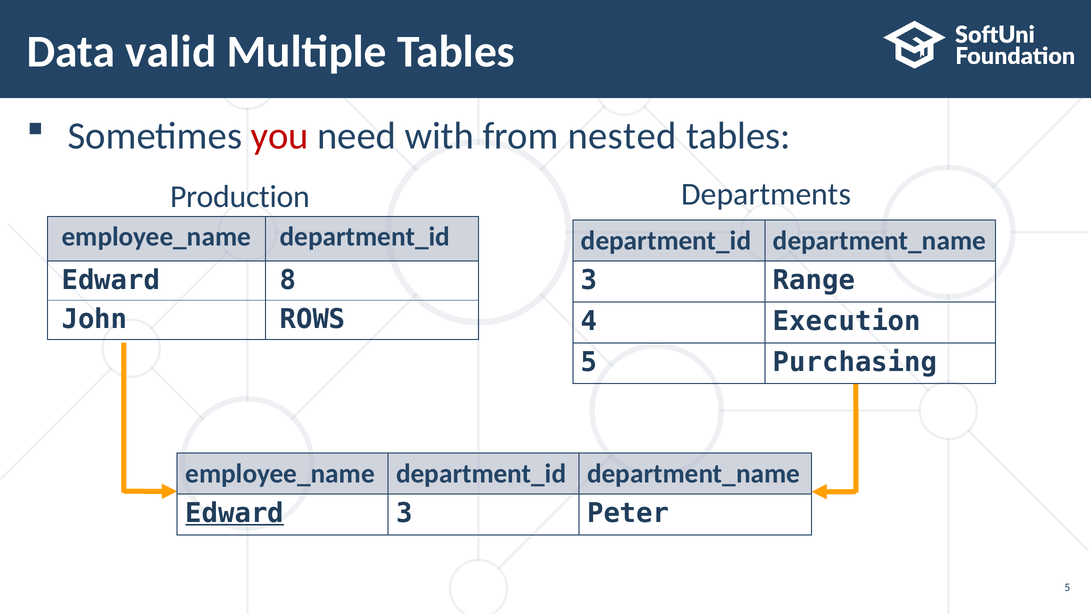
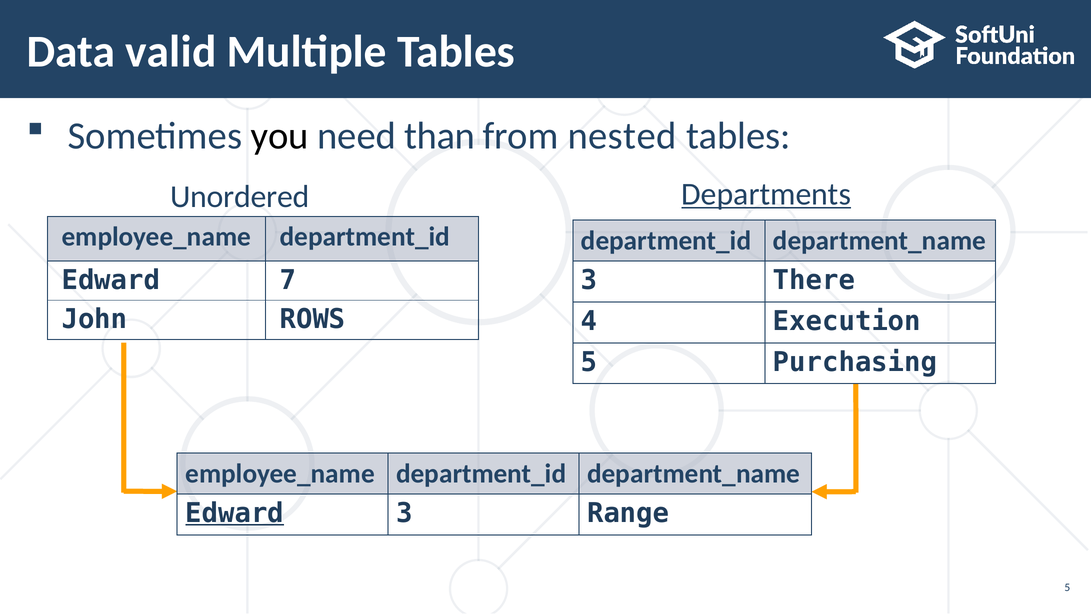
you colour: red -> black (280, 136)
with: with -> than (440, 136)
Departments underline: none -> present (766, 194)
Production: Production -> Unordered (240, 196)
Range: Range -> There (814, 280)
8: 8 -> 7 (288, 280)
Peter: Peter -> Range (628, 513)
